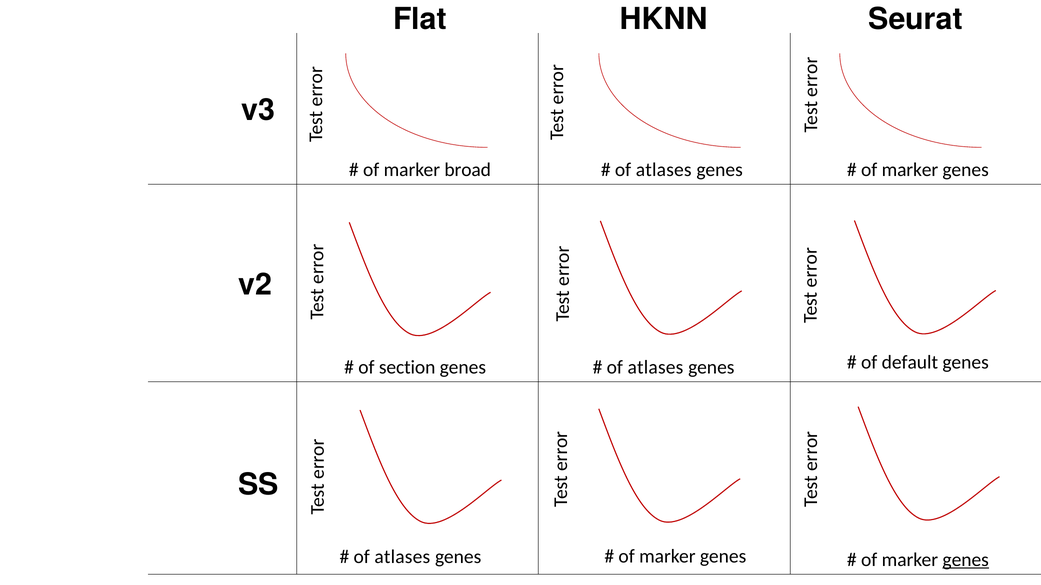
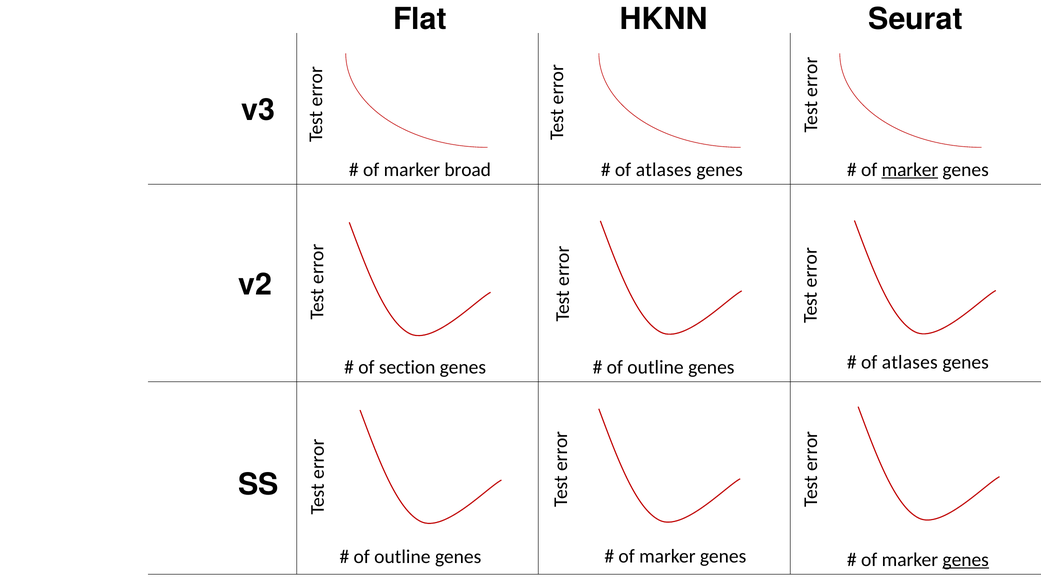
marker underline: none -> present (910, 170)
atlases: atlases -> outline (656, 367)
default: default -> atlases (910, 363)
atlases: atlases -> outline (402, 558)
